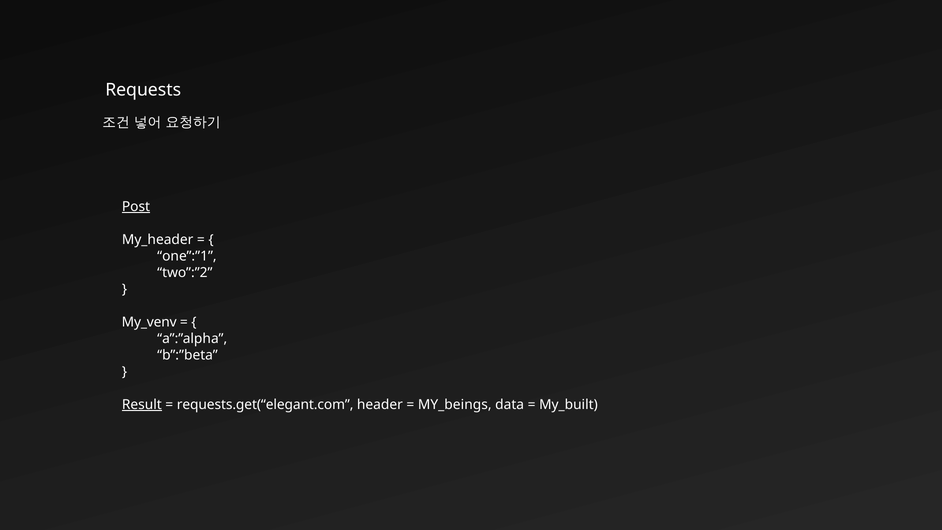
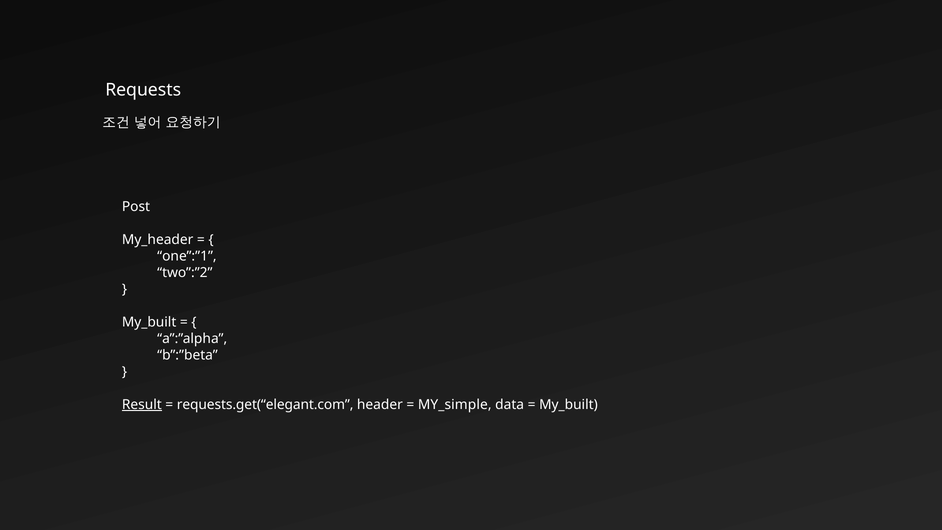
Post underline: present -> none (136, 207)
My_venv: My_venv -> My_built (149, 322)
MY_beings: MY_beings -> MY_simple (455, 405)
